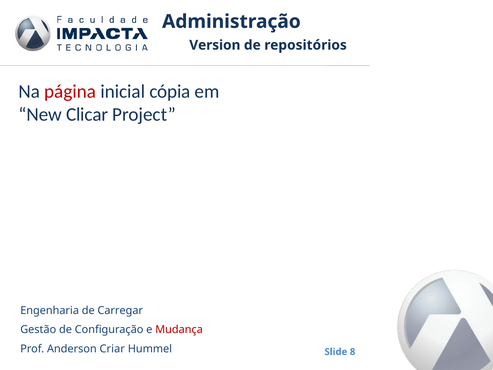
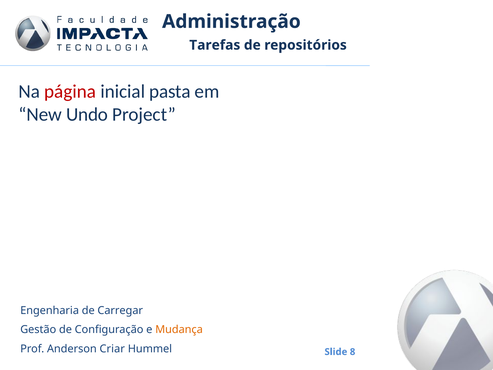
Version: Version -> Tarefas (215, 45)
cópia: cópia -> pasta (170, 91)
Clicar: Clicar -> Undo (87, 114)
Mudança colour: red -> orange (179, 329)
